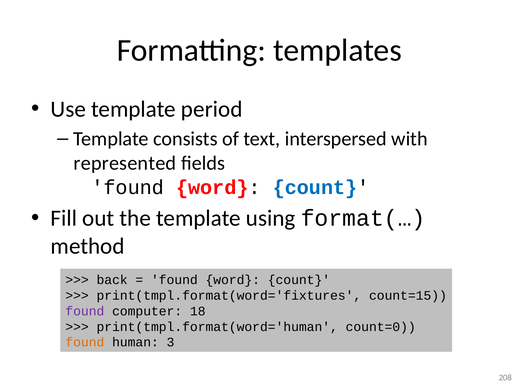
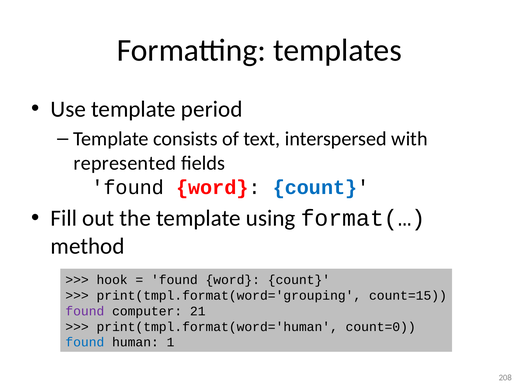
back: back -> hook (112, 279)
print(tmpl.format(word='fixtures: print(tmpl.format(word='fixtures -> print(tmpl.format(word='grouping (229, 295)
18: 18 -> 21 (198, 311)
found colour: orange -> blue (85, 342)
3: 3 -> 1 (171, 342)
